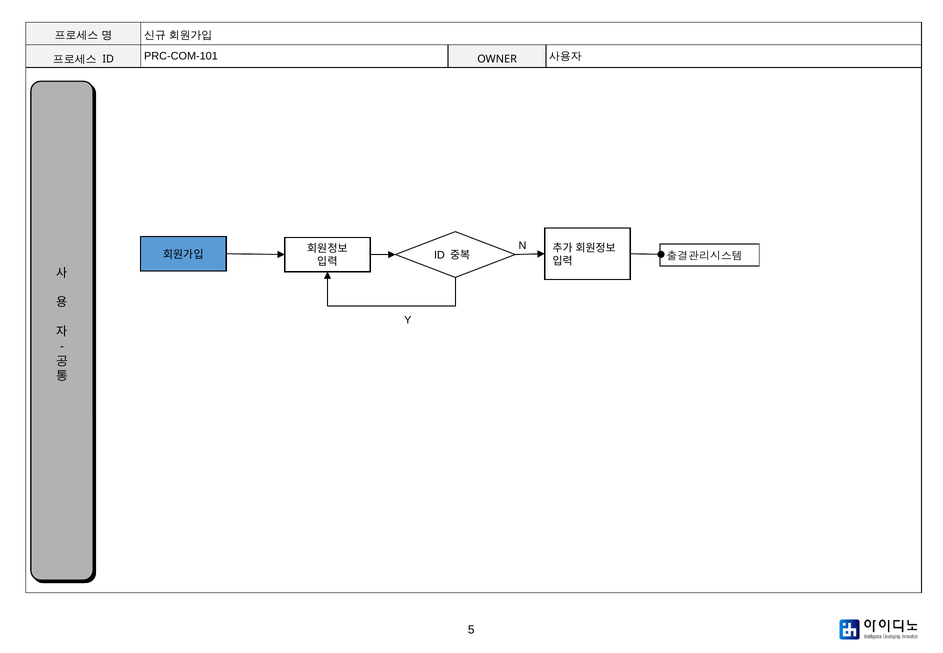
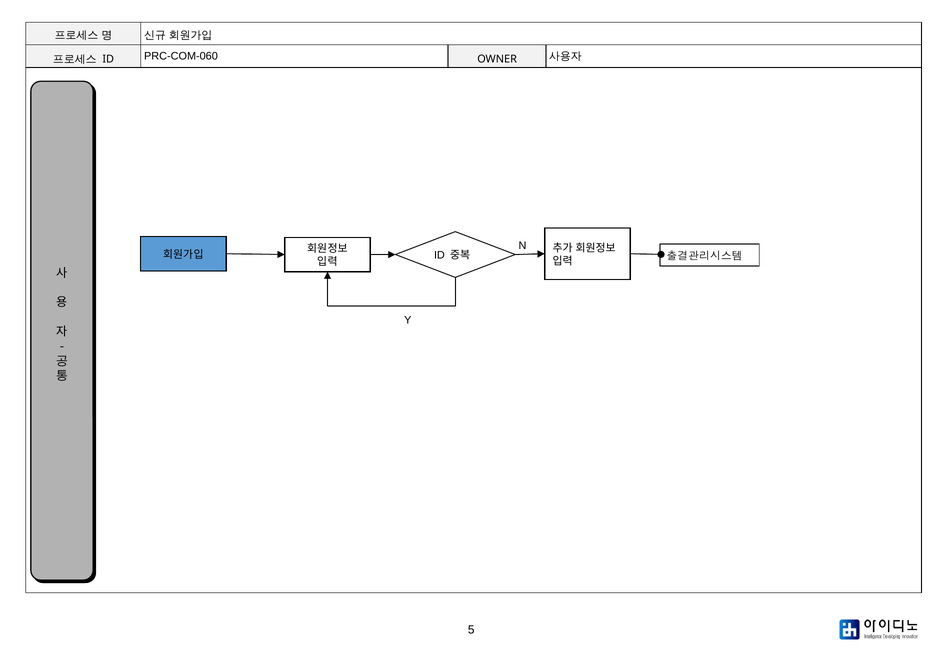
PRC-COM-101: PRC-COM-101 -> PRC-COM-060 (181, 56)
